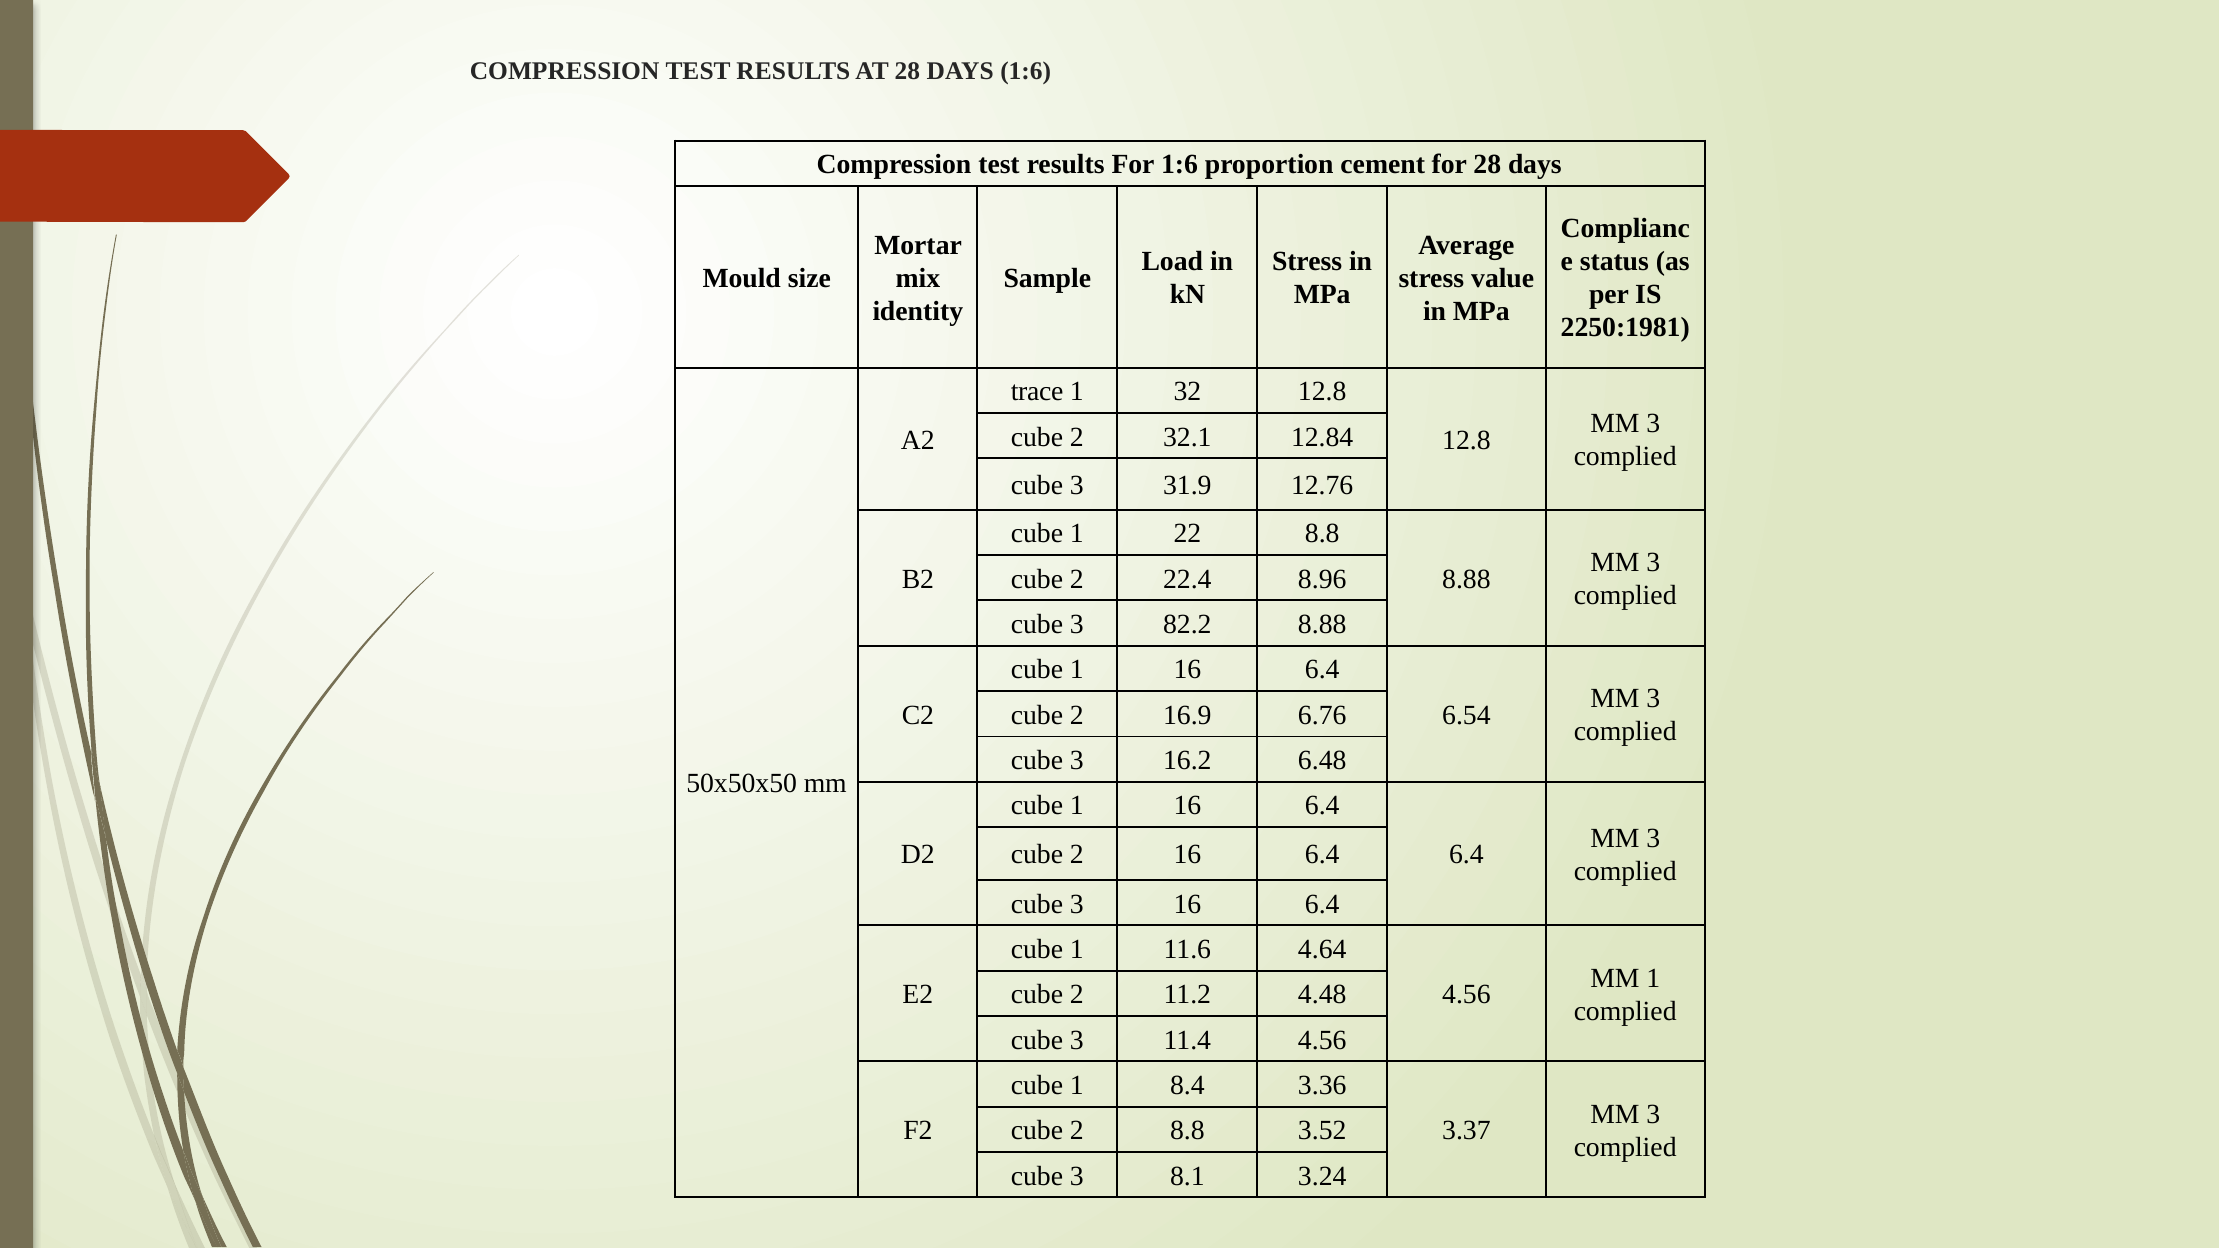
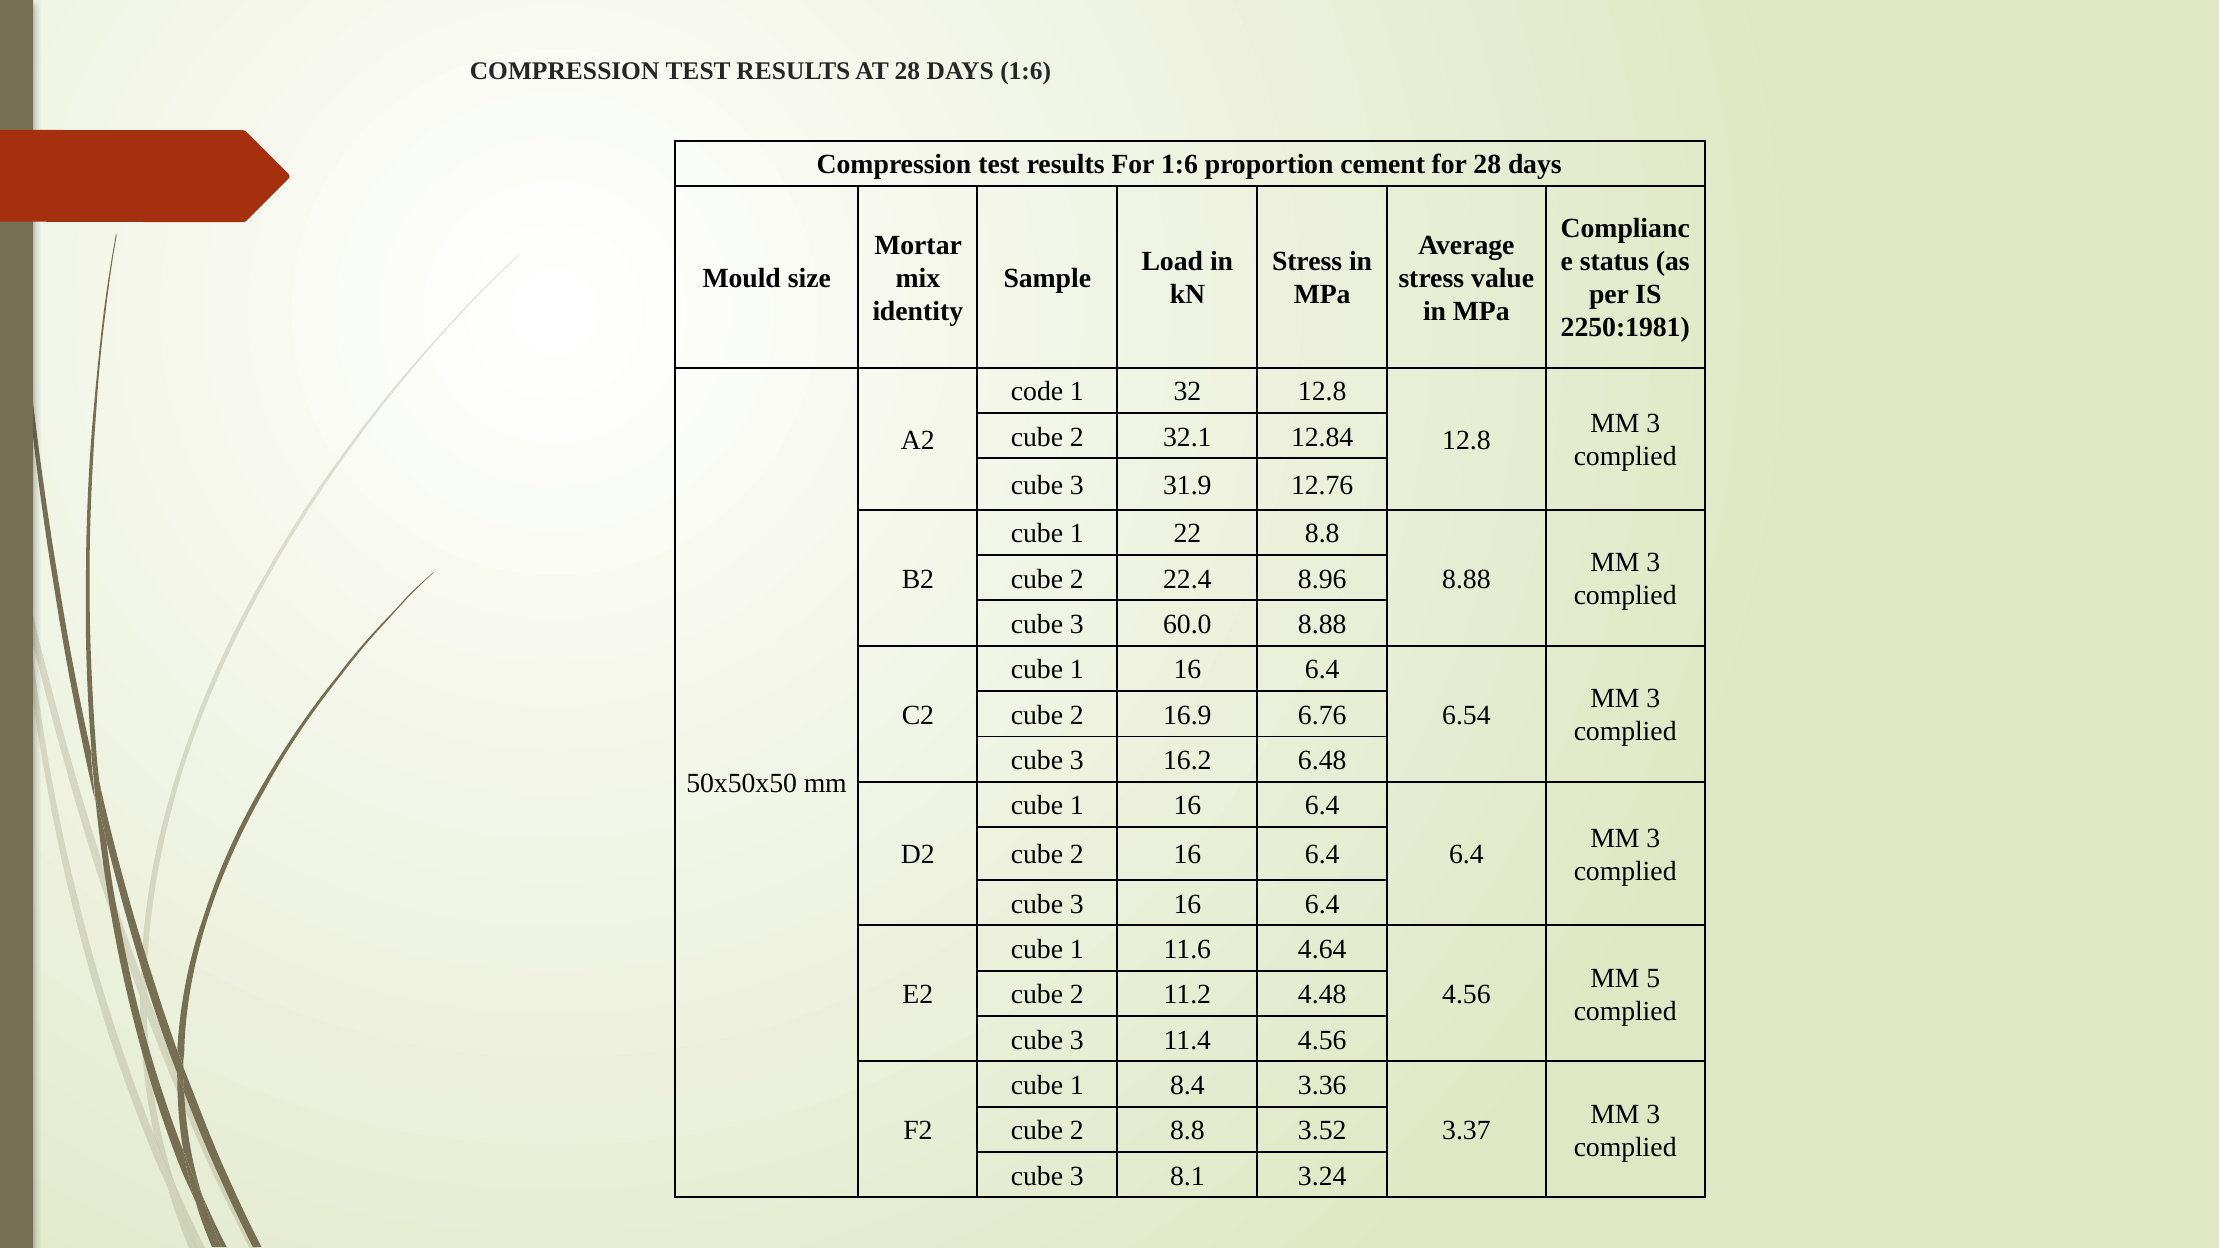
trace: trace -> code (1037, 392)
82.2: 82.2 -> 60.0 (1187, 624)
MM 1: 1 -> 5 (1653, 978)
